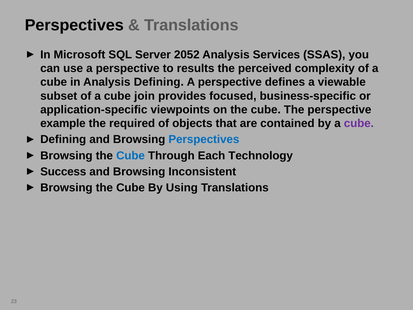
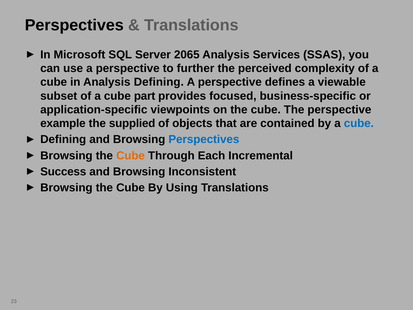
2052: 2052 -> 2065 (187, 55)
results: results -> further (196, 68)
join: join -> part (145, 96)
required: required -> supplied (132, 123)
cube colour: purple -> blue (359, 123)
Cube colour: blue -> orange (131, 155)
Technology: Technology -> Incremental (261, 155)
